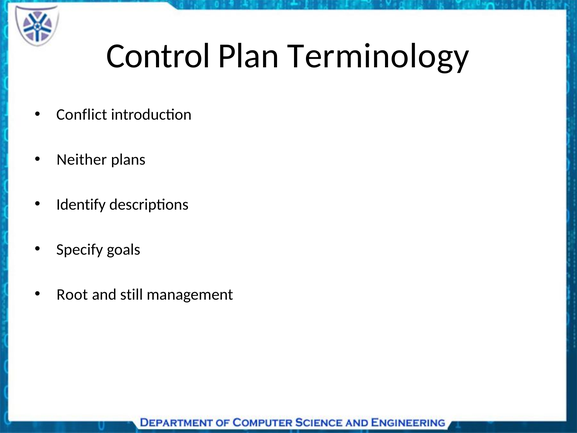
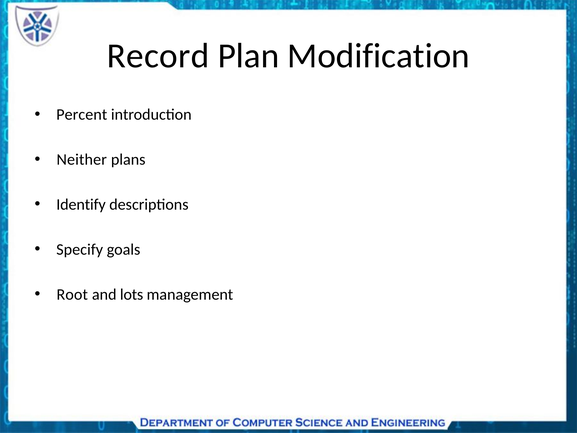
Control: Control -> Record (158, 56)
Terminology: Terminology -> Modification (379, 56)
Conflict: Conflict -> Percent (82, 115)
still: still -> lots (132, 294)
